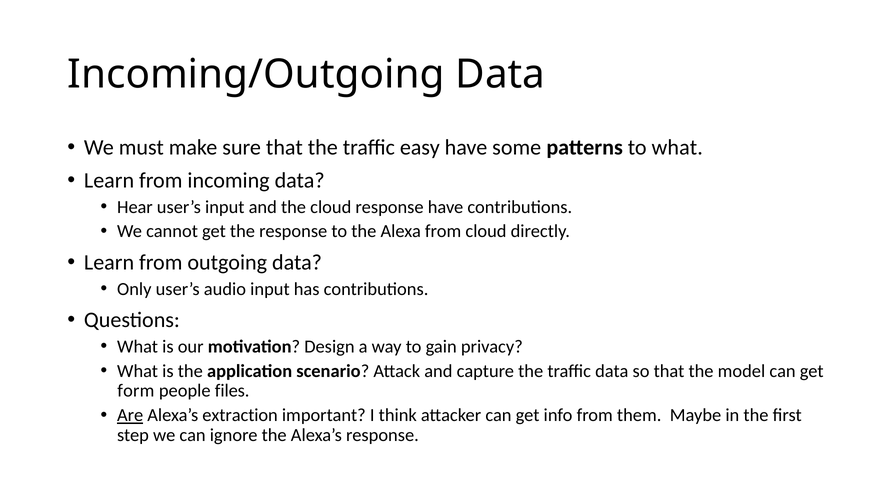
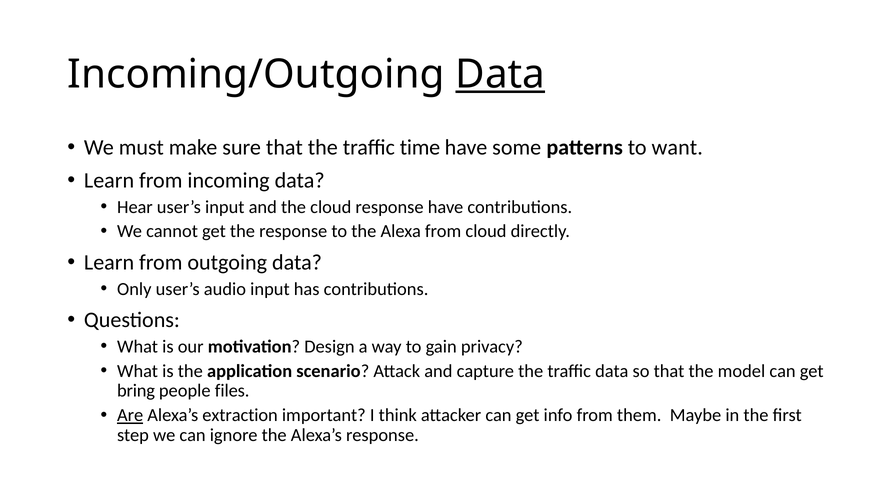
Data underline: none -> present (500, 74)
easy: easy -> time (420, 147)
to what: what -> want (677, 147)
form: form -> bring (136, 391)
